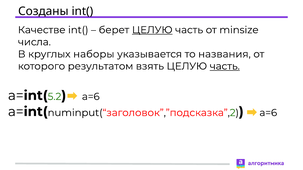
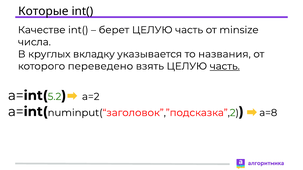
Созданы: Созданы -> Которые (43, 11)
ЦЕЛУЮ underline: present -> none (152, 30)
наборы: наборы -> вкладку (94, 54)
результатом: результатом -> переведено (100, 66)
a=6: a=6 -> a=2 (91, 97)
a=6: a=6 -> a=8 (268, 113)
